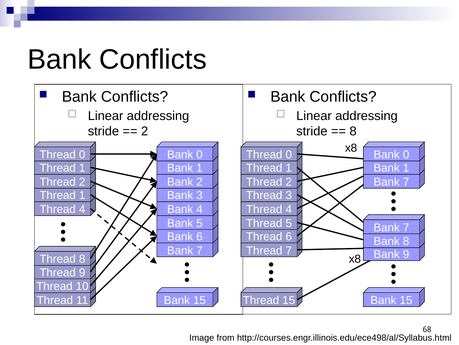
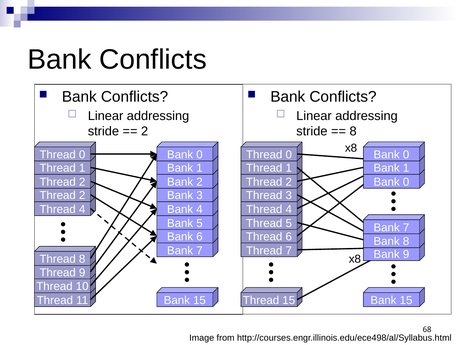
7: 7 -> 0 (406, 182)
1: 1 -> 2 (82, 195)
